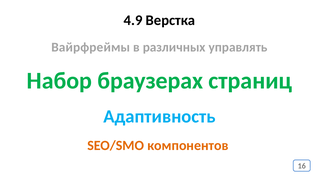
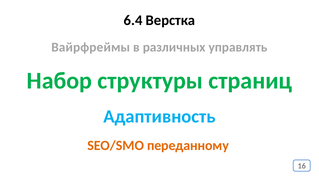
4.9: 4.9 -> 6.4 (133, 20)
браузерах: браузерах -> структуры (150, 81)
компонентов: компонентов -> переданному (188, 145)
